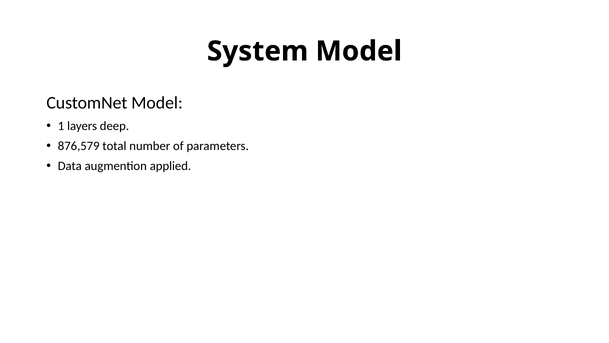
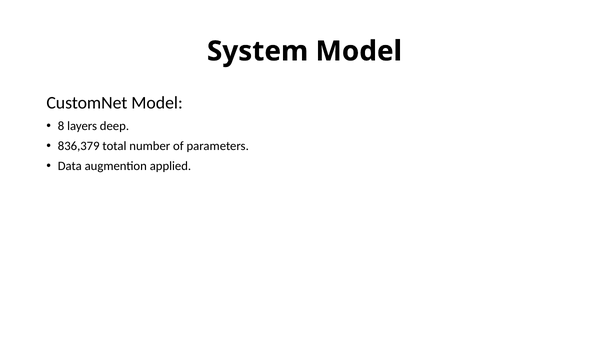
1: 1 -> 8 (61, 126)
876,579: 876,579 -> 836,379 (79, 146)
